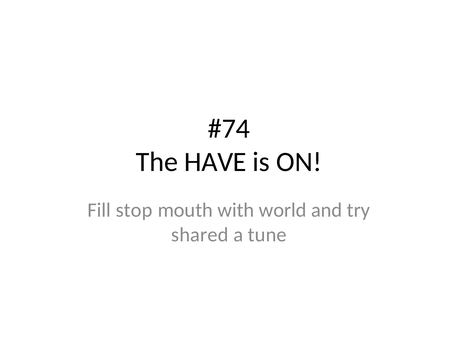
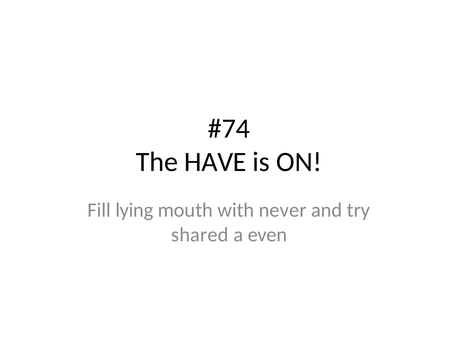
stop: stop -> lying (134, 211)
world: world -> never (283, 211)
tune: tune -> even (267, 235)
